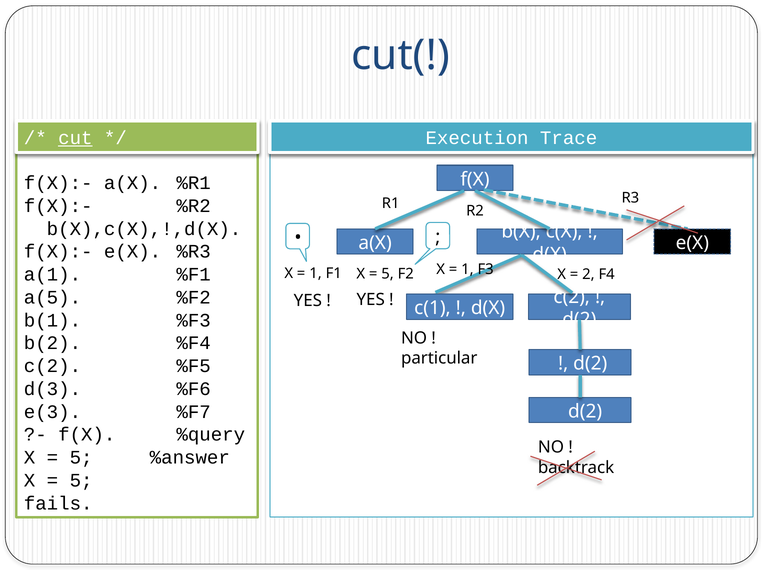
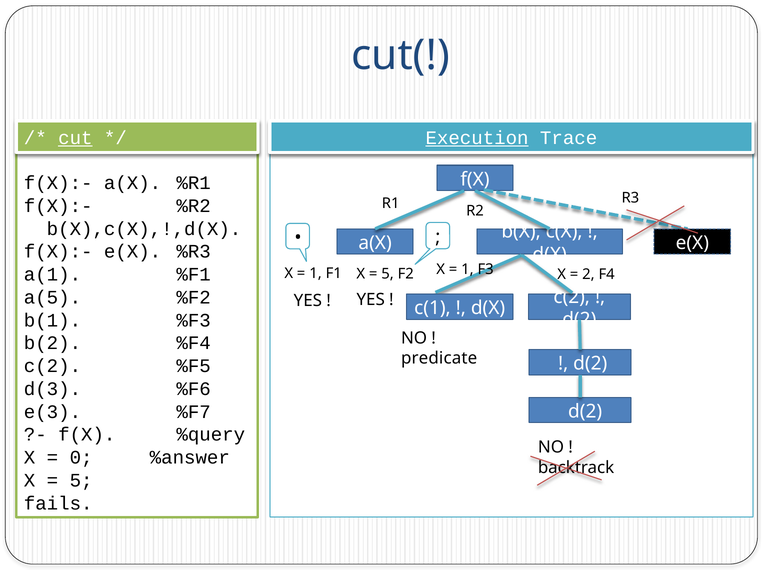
Execution underline: none -> present (477, 138)
particular: particular -> predicate (439, 358)
5: 5 -> 0 (81, 458)
